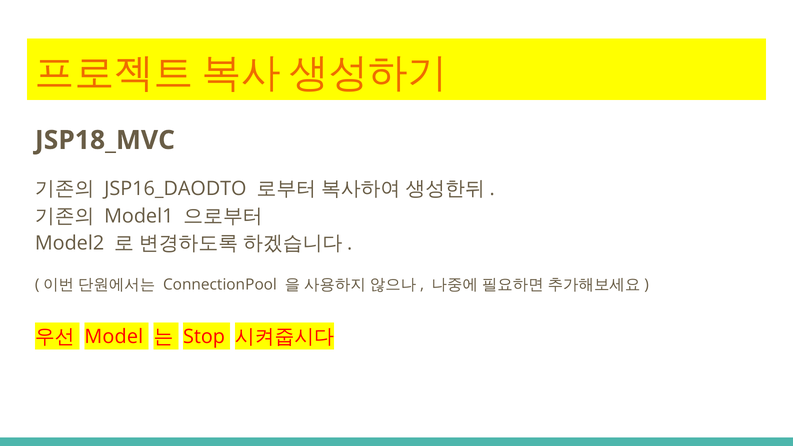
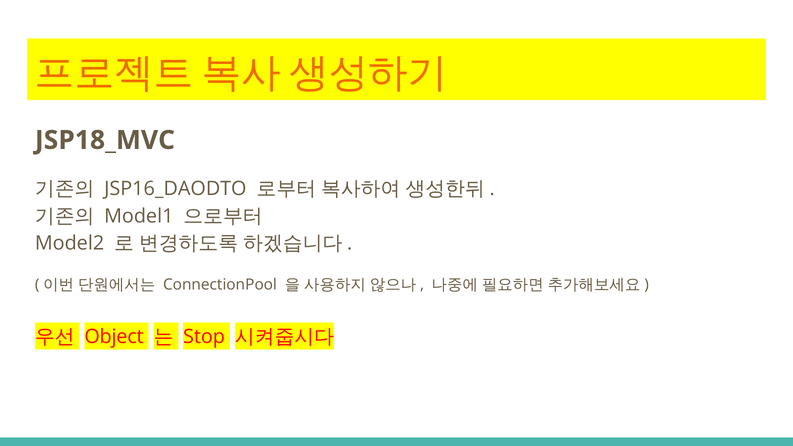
Model: Model -> Object (114, 337)
